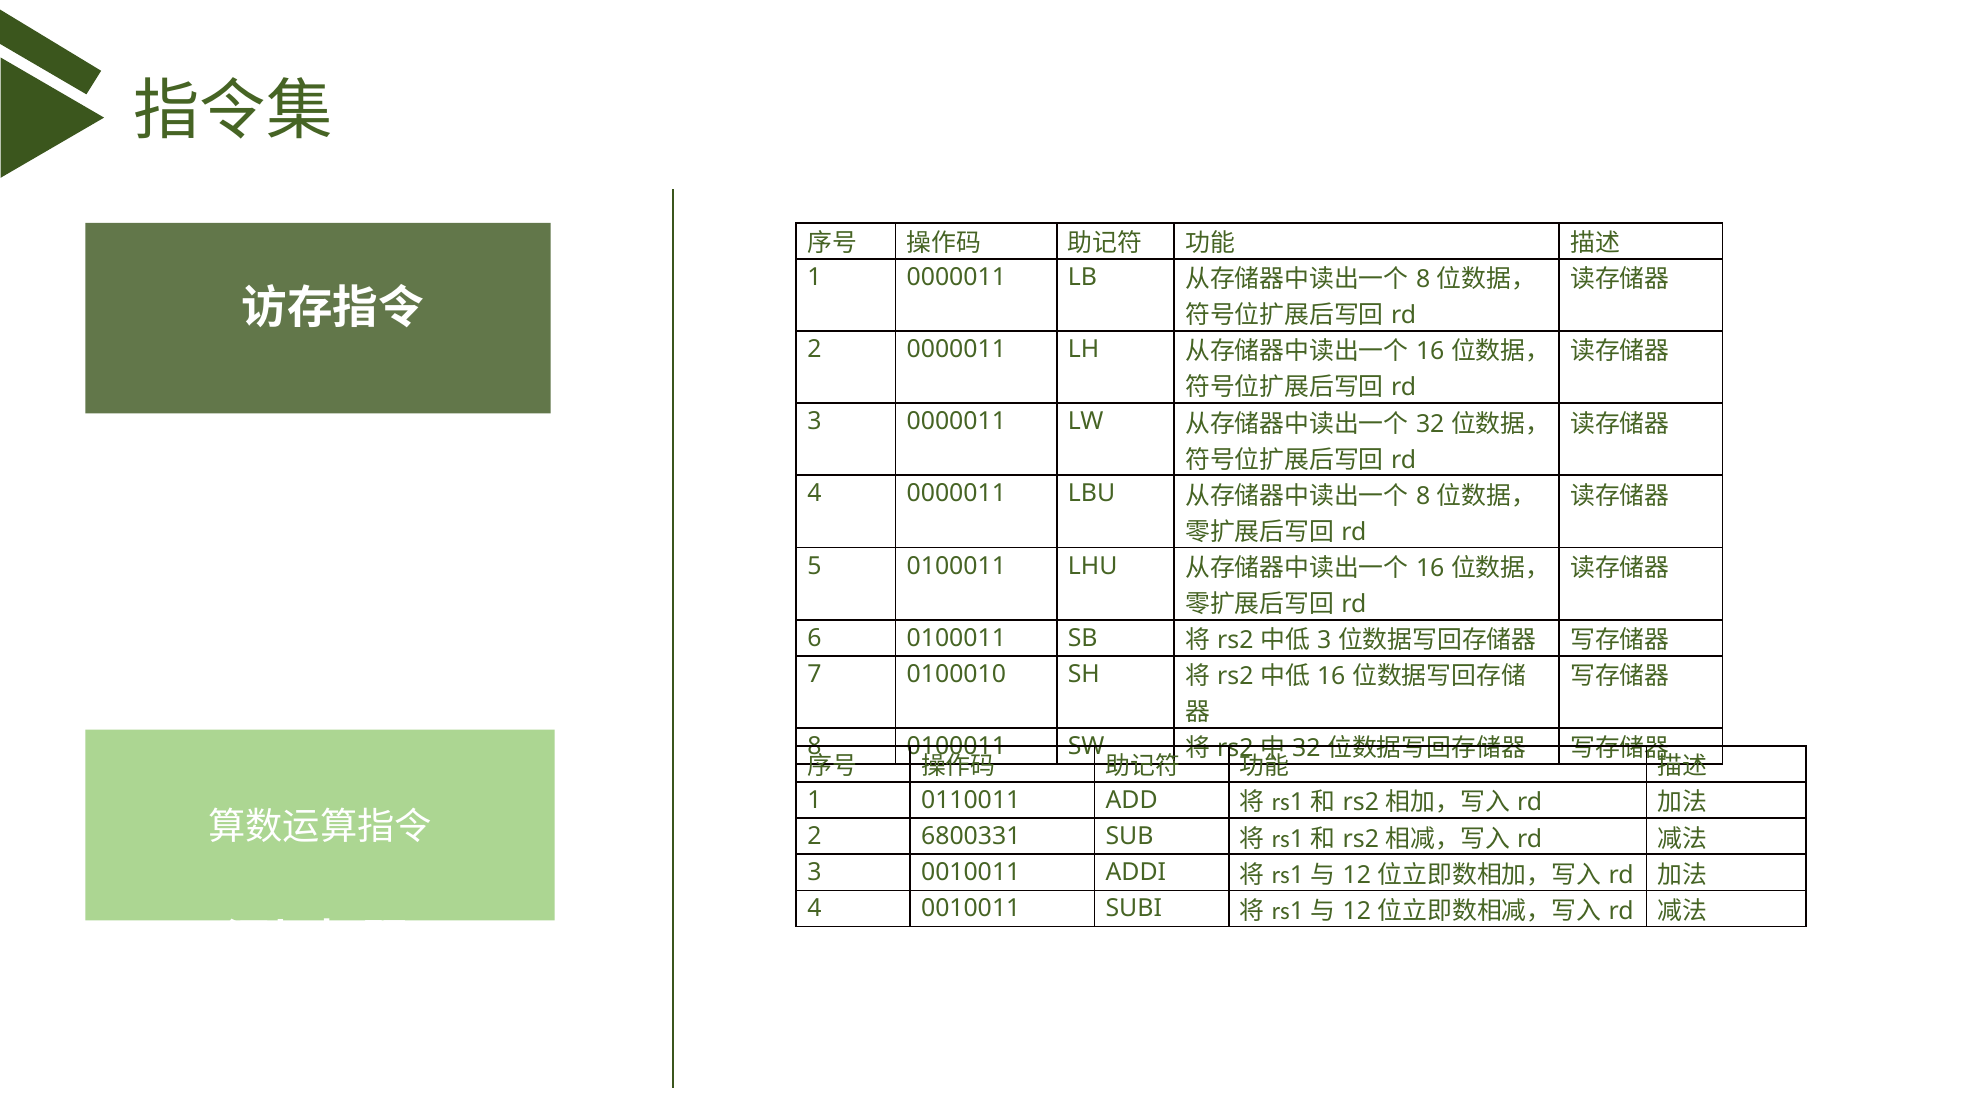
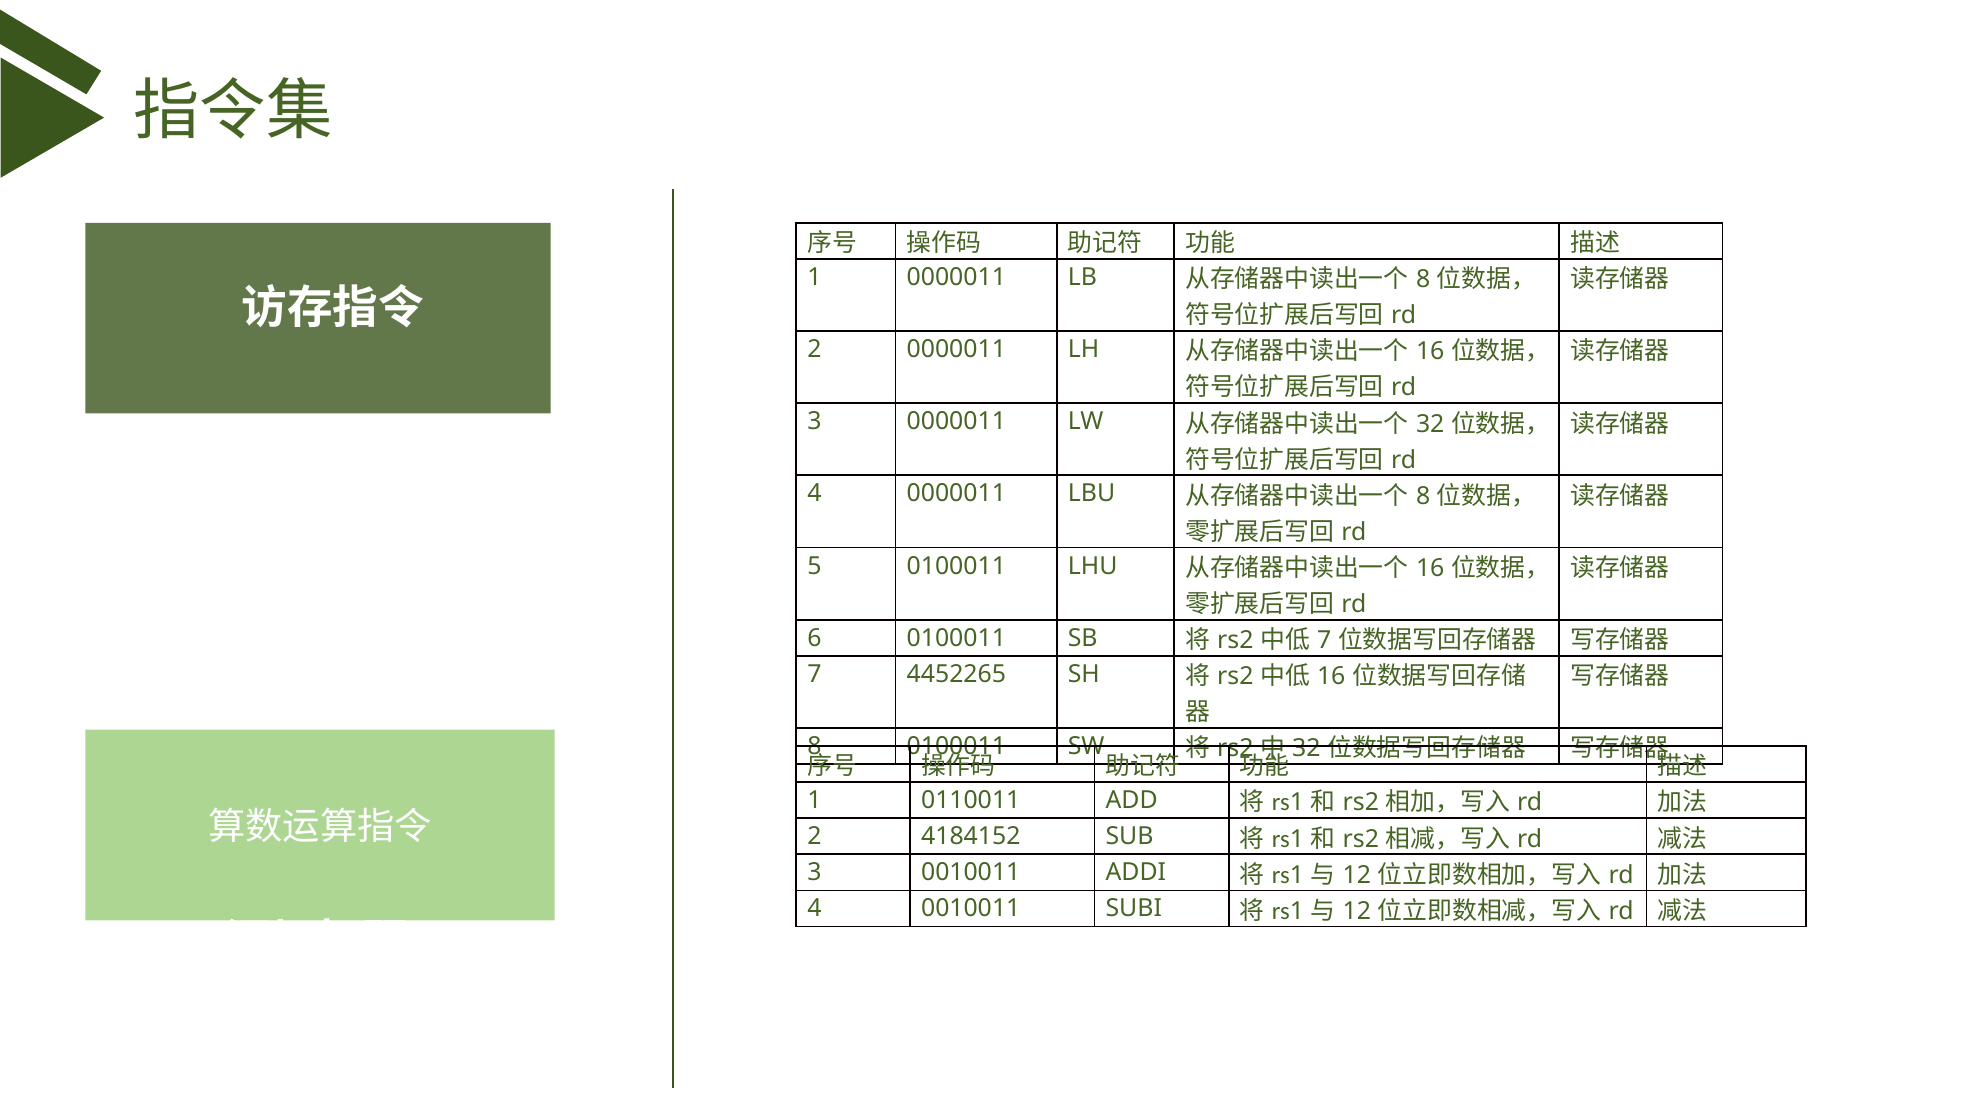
3: 3 -> 7 (1324, 640)
0100010: 0100010 -> 4452265 (956, 674)
6800331: 6800331 -> 4184152 (971, 837)
